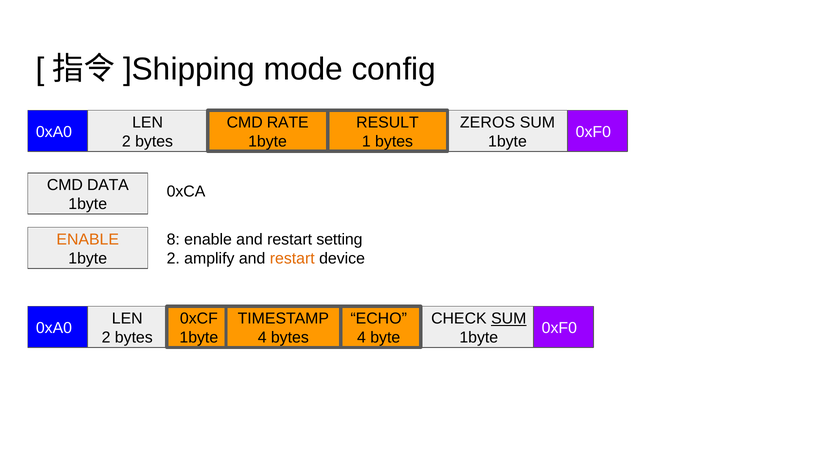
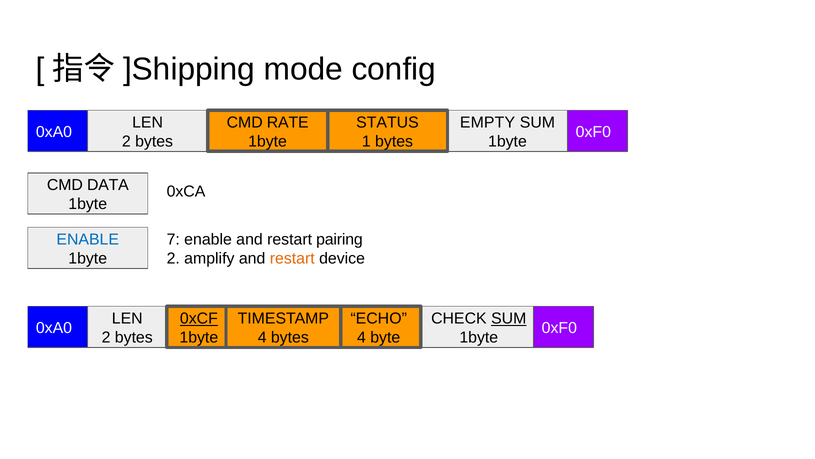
RESULT: RESULT -> STATUS (387, 122)
ZEROS: ZEROS -> EMPTY (488, 122)
8: 8 -> 7 (173, 239)
setting: setting -> pairing (339, 239)
ENABLE colour: orange -> blue (88, 239)
0xCF underline: none -> present (199, 318)
